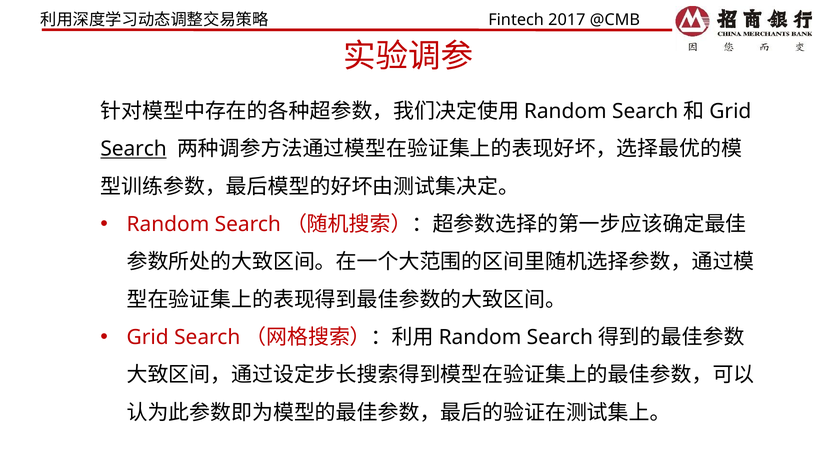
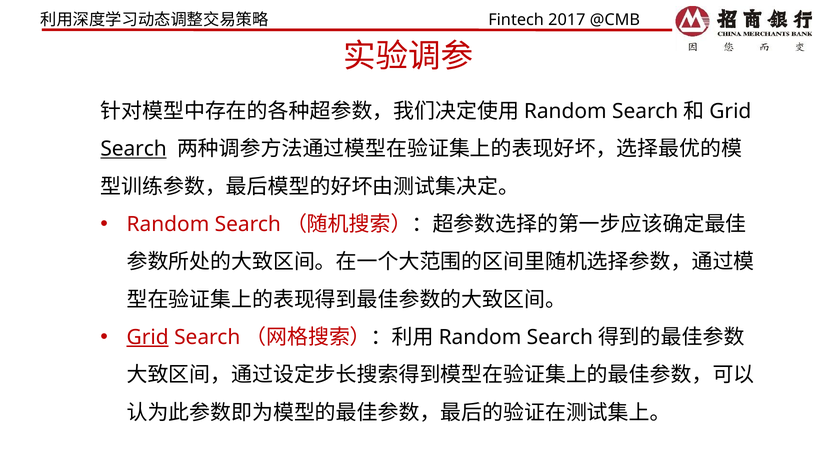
Grid underline: none -> present (148, 337)
